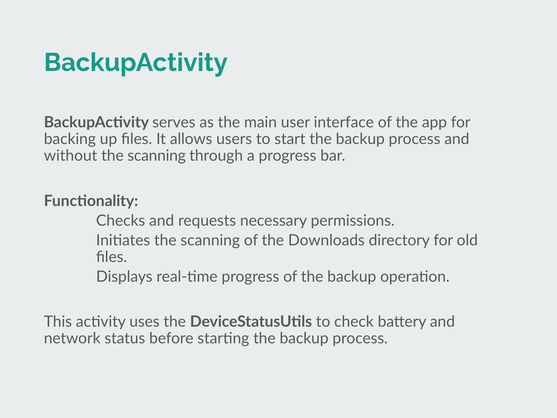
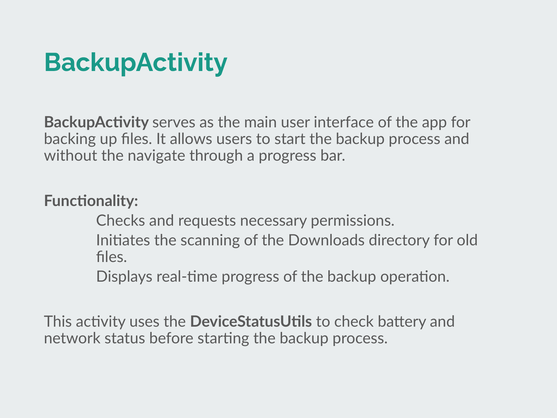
scanning: scanning -> navigate (157, 156)
